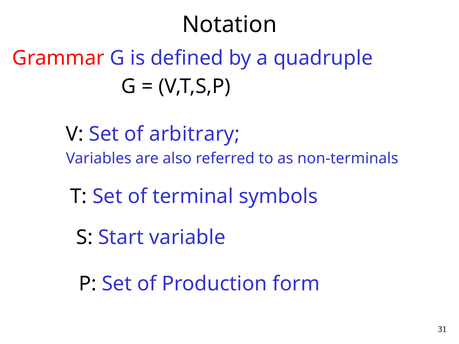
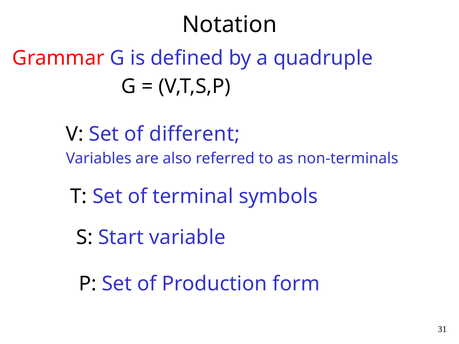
arbitrary: arbitrary -> different (195, 134)
